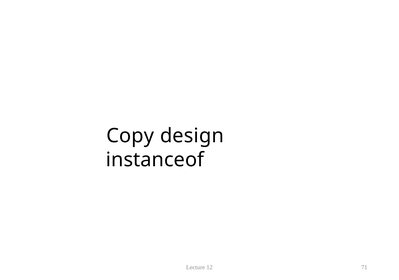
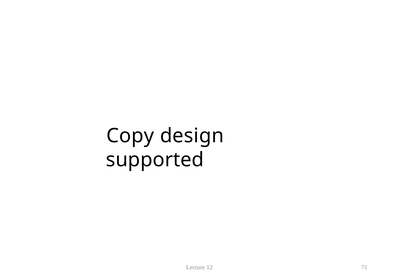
instanceof: instanceof -> supported (155, 159)
